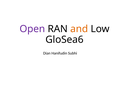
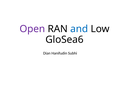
and colour: orange -> blue (79, 29)
